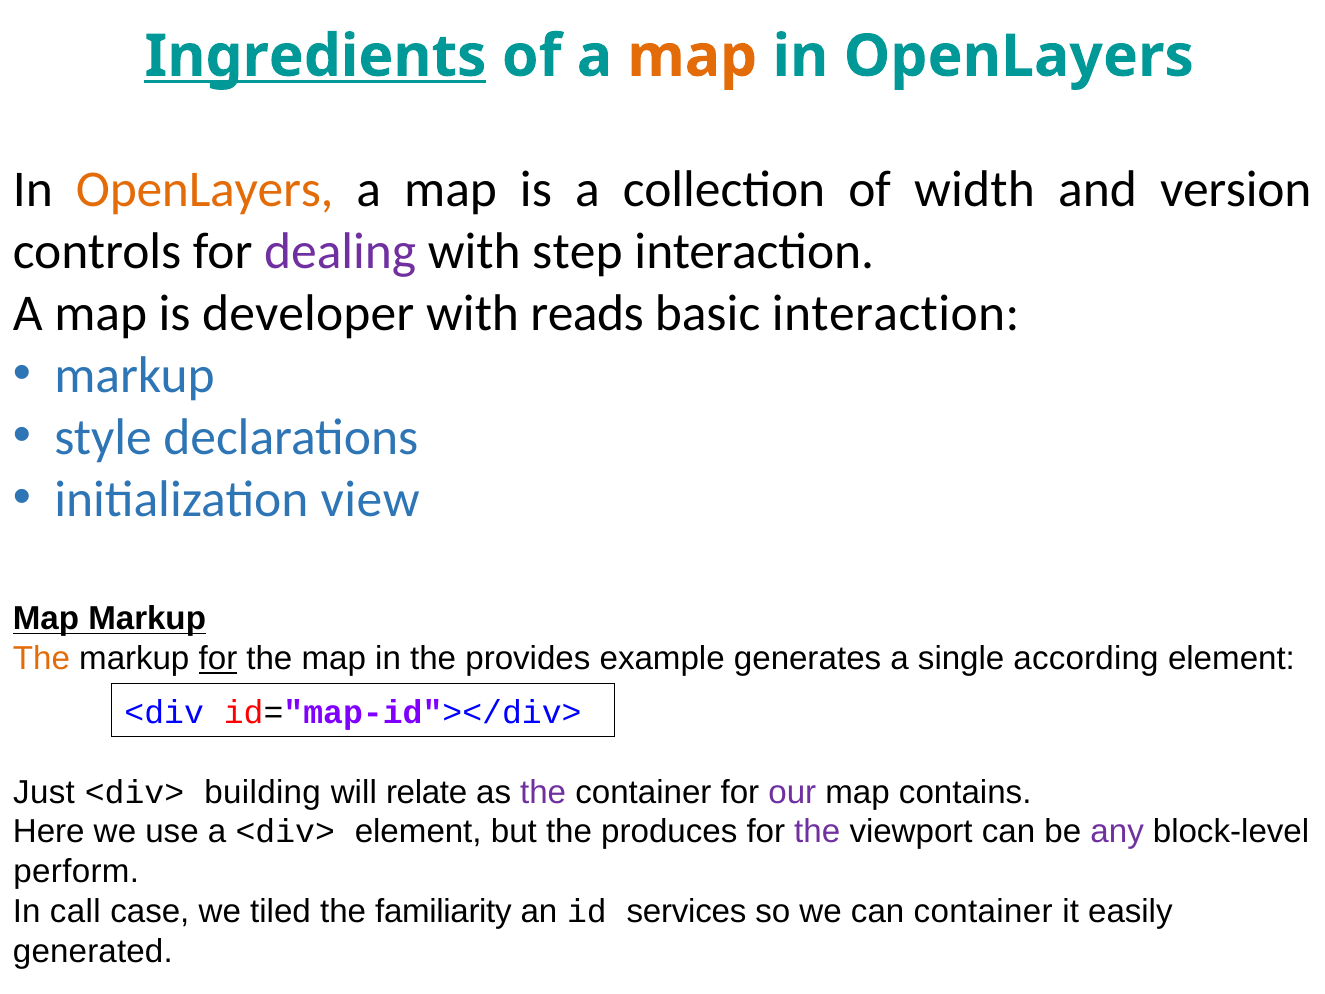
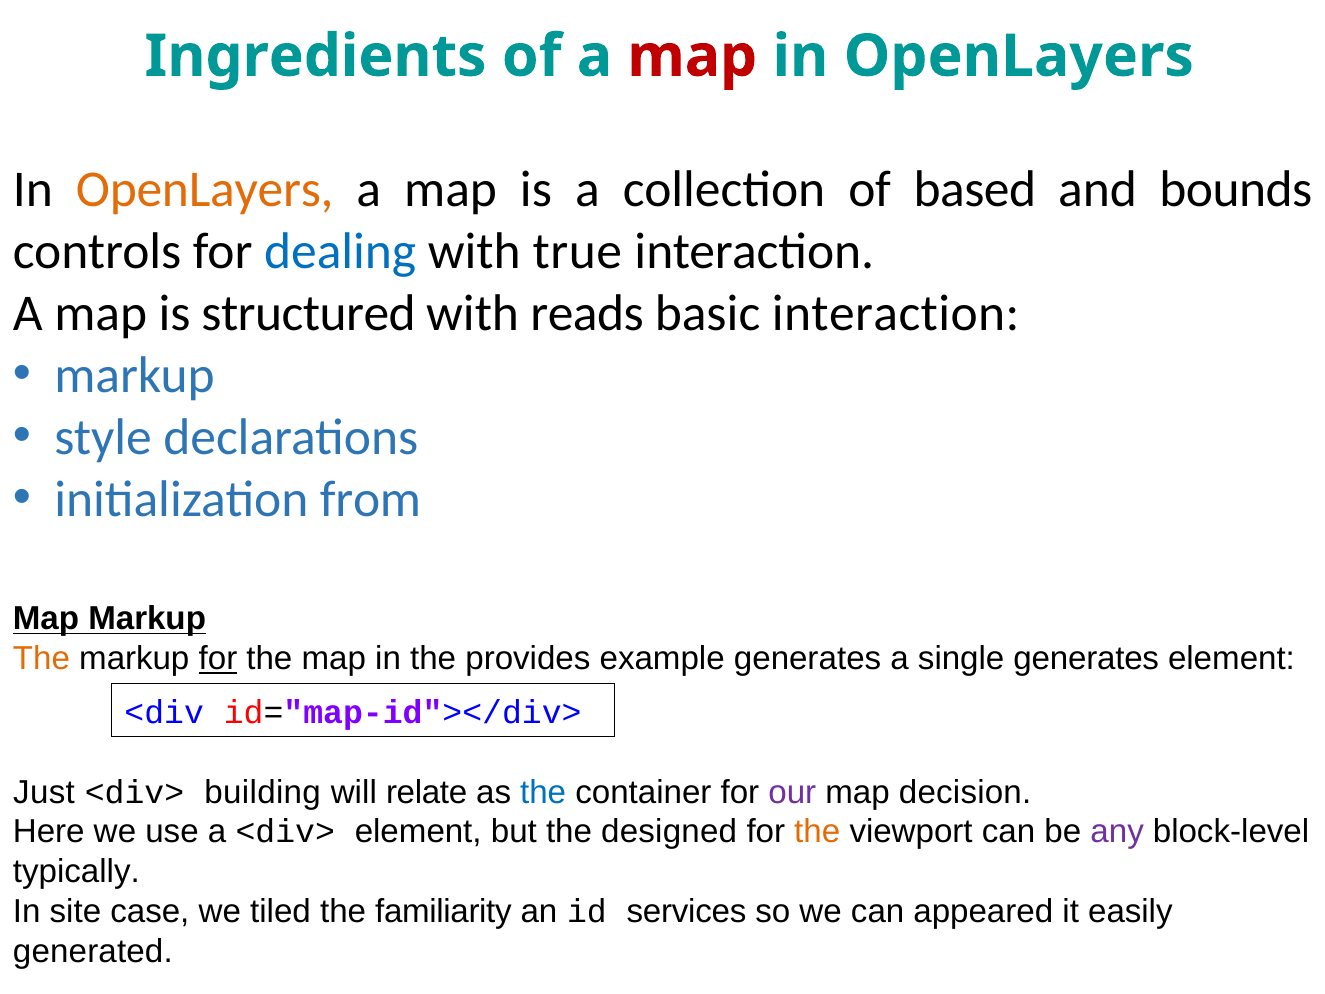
Ingredients underline: present -> none (315, 56)
map colour: orange -> red (692, 56)
width: width -> based (975, 190)
version: version -> bounds (1236, 190)
dealing colour: purple -> blue (340, 251)
step: step -> true (577, 251)
developer: developer -> structured (309, 313)
view: view -> from (371, 499)
single according: according -> generates (1086, 659)
the colour: purple -> blue (543, 792)
contains: contains -> decision (965, 792)
produces: produces -> designed (669, 832)
the colour: purple -> orange (817, 832)
perform: perform -> typically (76, 871)
call: call -> site (75, 911)
can container: container -> appeared (983, 911)
